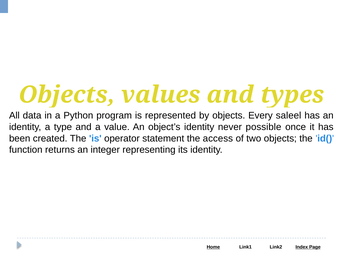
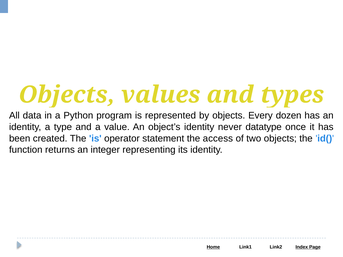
saleel: saleel -> dozen (289, 116)
possible: possible -> datatype (264, 127)
